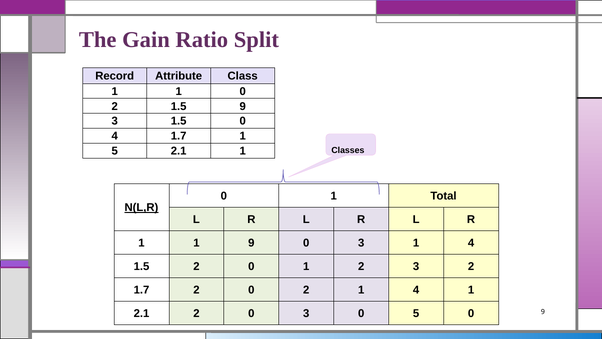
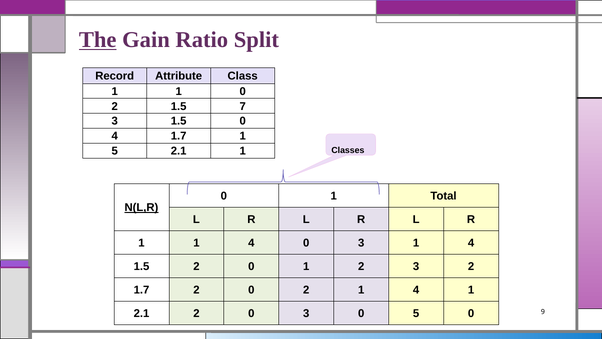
The underline: none -> present (98, 40)
1.5 9: 9 -> 7 (243, 106)
1 1 9: 9 -> 4 (251, 243)
